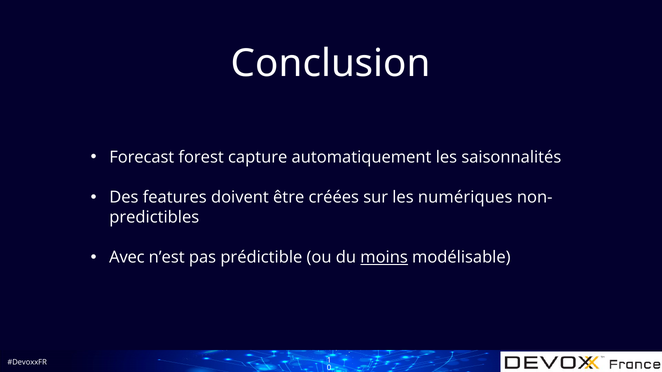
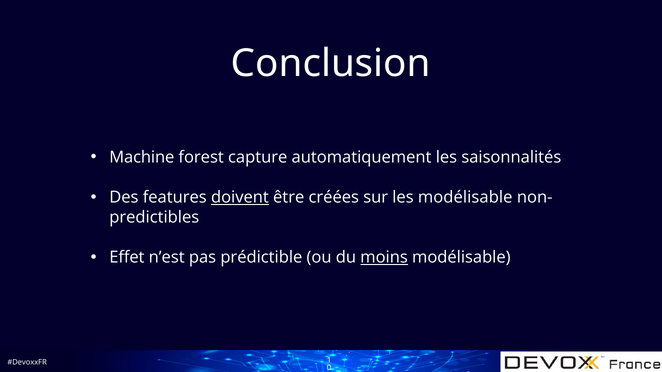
Forecast: Forecast -> Machine (142, 157)
doivent underline: none -> present (240, 198)
les numériques: numériques -> modélisable (465, 198)
Avec: Avec -> Effet (127, 258)
